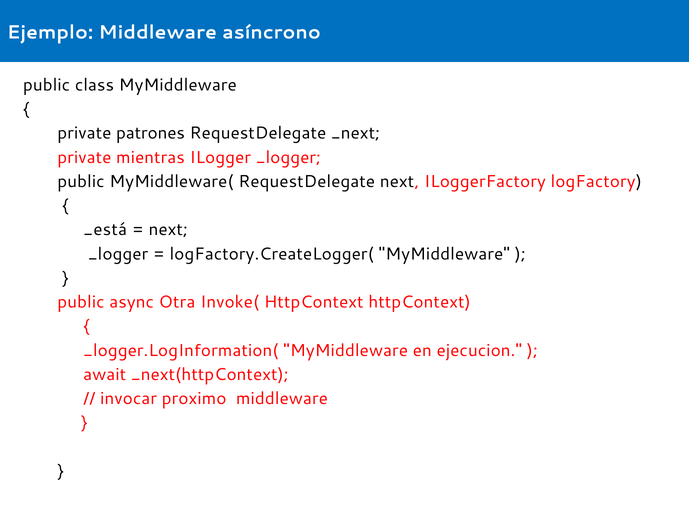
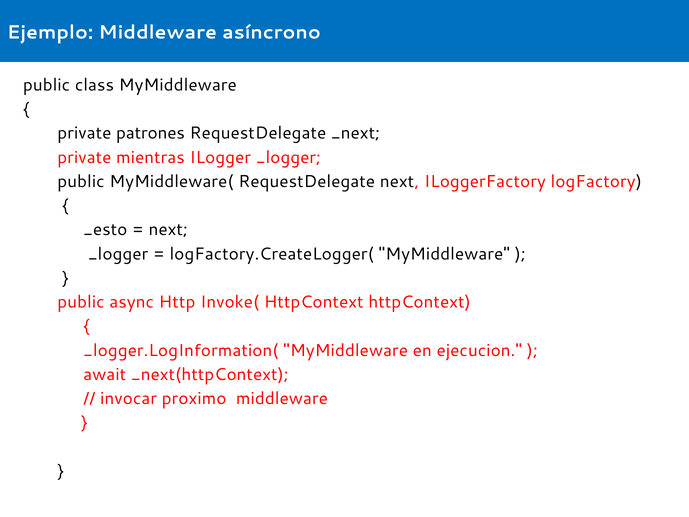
_está: _está -> _esto (105, 230)
Otra: Otra -> Http (177, 302)
